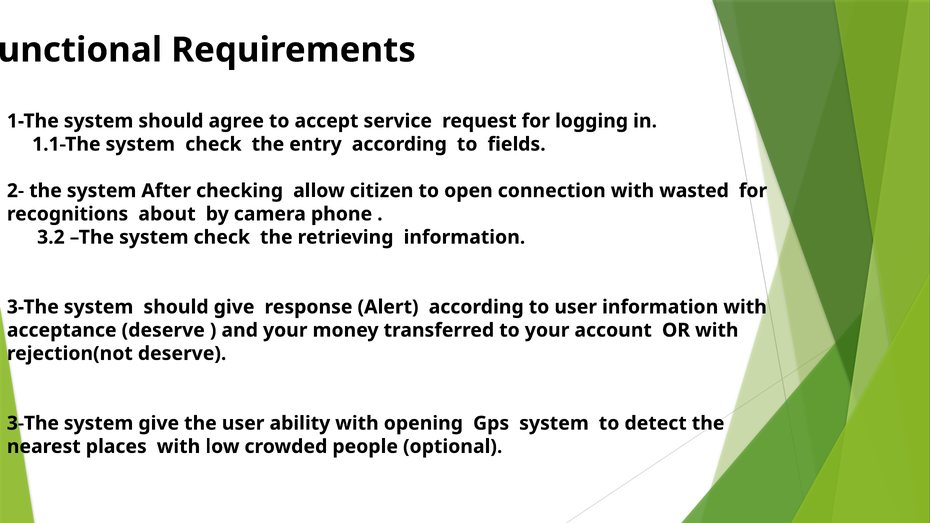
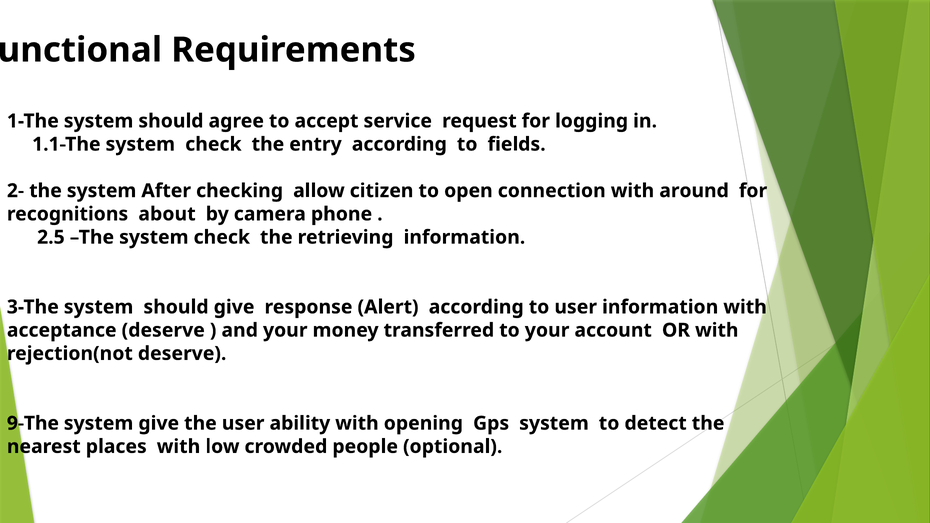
wasted: wasted -> around (694, 191)
3.2: 3.2 -> 2.5 (51, 237)
3-The: 3-The -> 9-The (33, 423)
